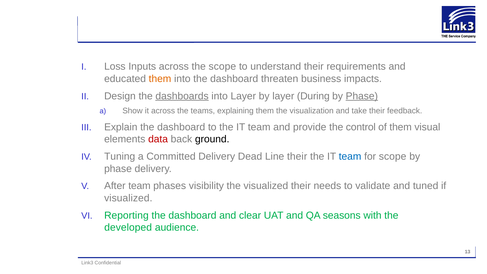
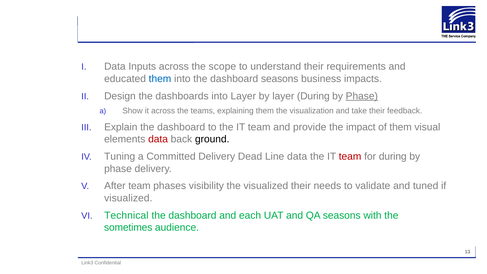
Loss: Loss -> Data (115, 67)
them colour: orange -> blue (160, 79)
dashboard threaten: threaten -> seasons (280, 79)
dashboards underline: present -> none (182, 96)
control: control -> impact (361, 127)
Line their: their -> data (297, 156)
team colour: blue -> red (350, 156)
for scope: scope -> during (393, 156)
Reporting: Reporting -> Technical (126, 215)
clear: clear -> each (250, 215)
developed: developed -> sometimes (128, 228)
